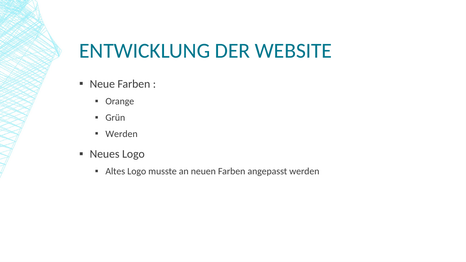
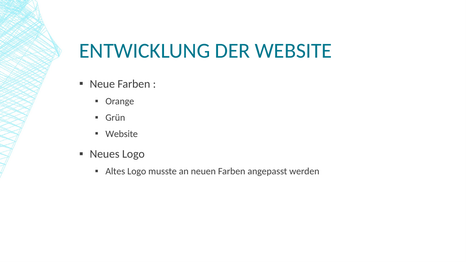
Werden: Werden -> Website (122, 134)
